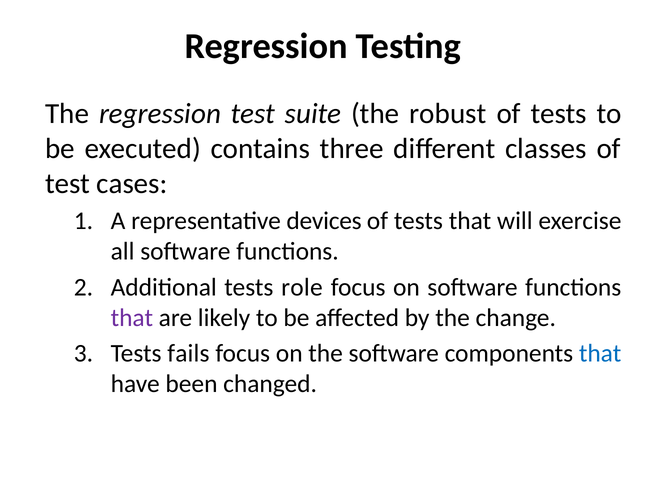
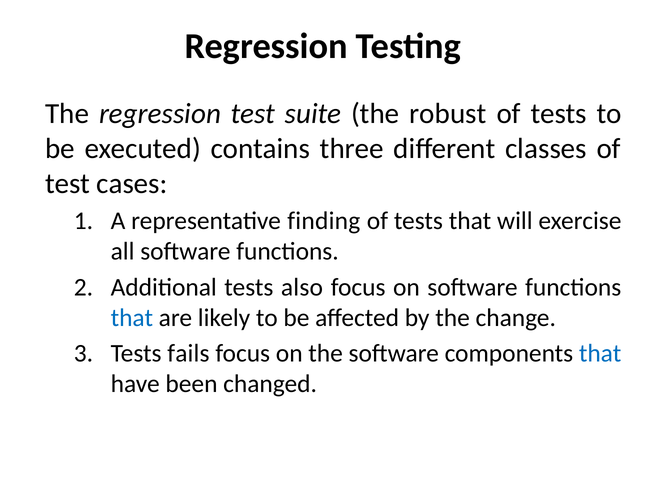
devices: devices -> finding (324, 221)
role: role -> also (302, 287)
that colour: purple -> blue (132, 318)
